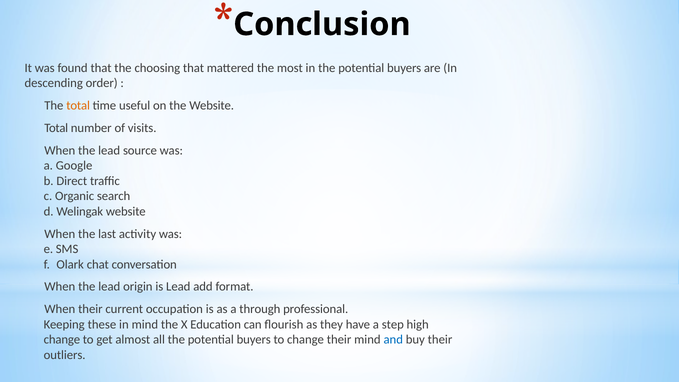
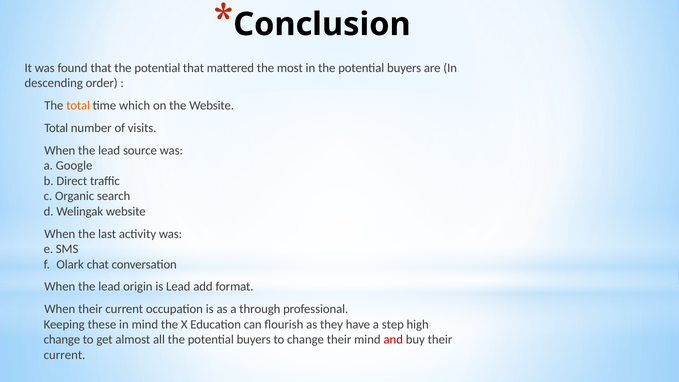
that the choosing: choosing -> potential (157, 68)
useful: useful -> which (135, 106)
and colour: blue -> red (393, 340)
outliers: outliers -> current (65, 355)
